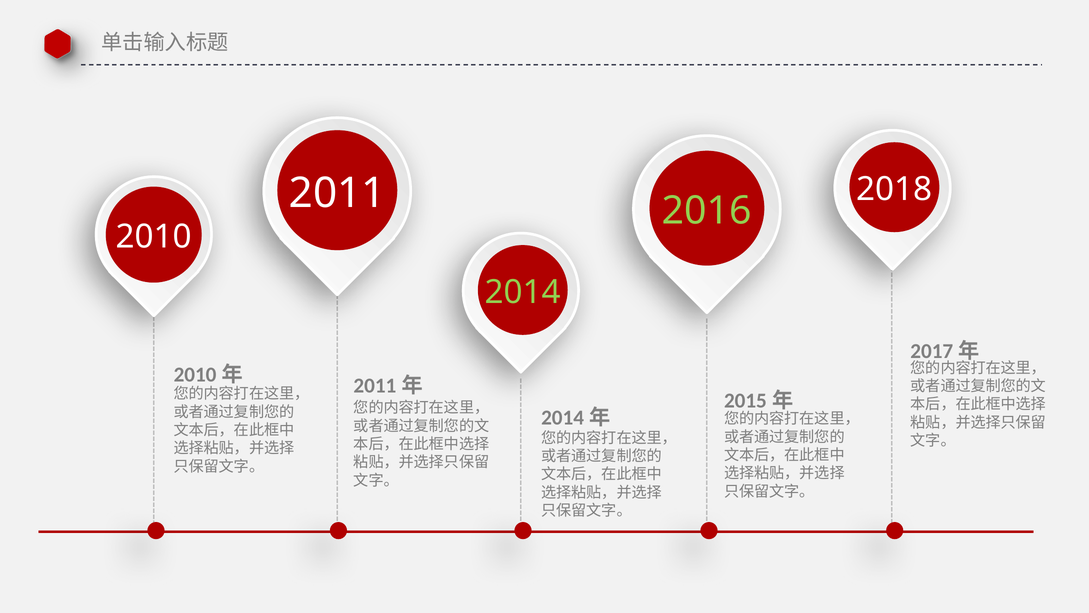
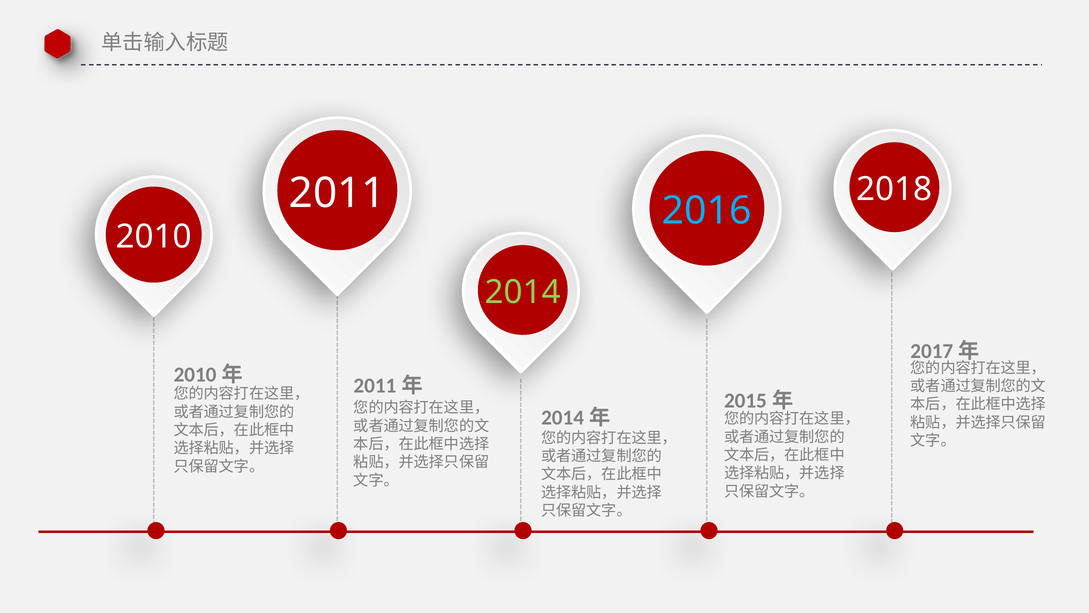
2016 colour: light green -> light blue (707, 211)
